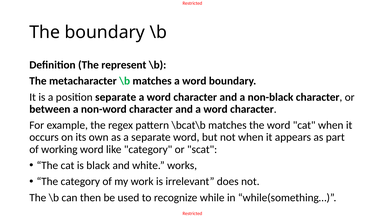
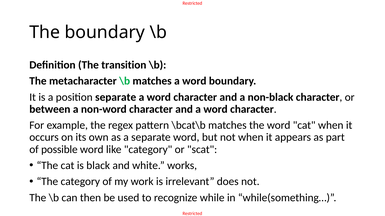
represent: represent -> transition (124, 65)
working: working -> possible (59, 150)
